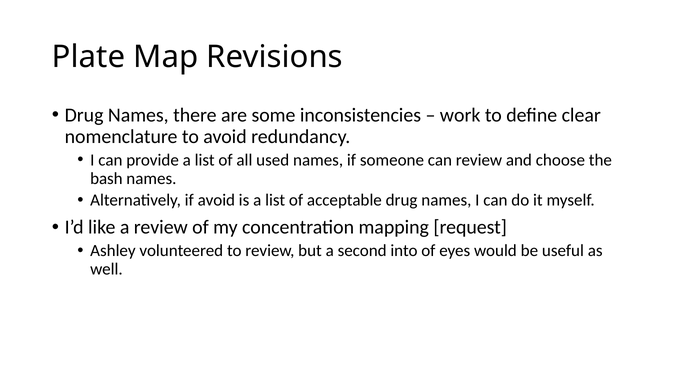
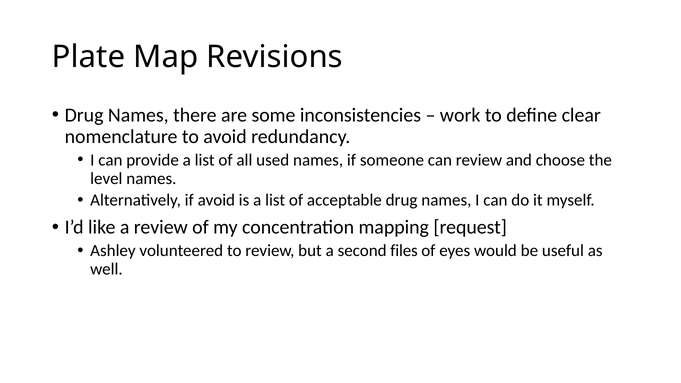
bash: bash -> level (106, 178)
into: into -> files (404, 251)
